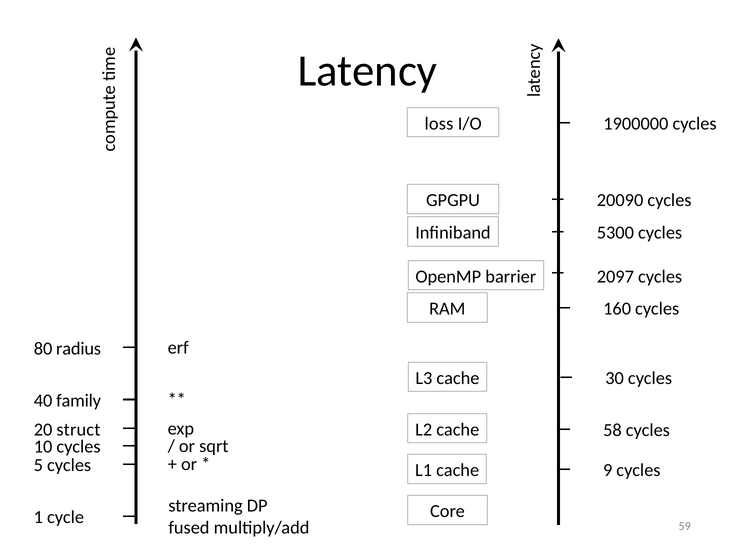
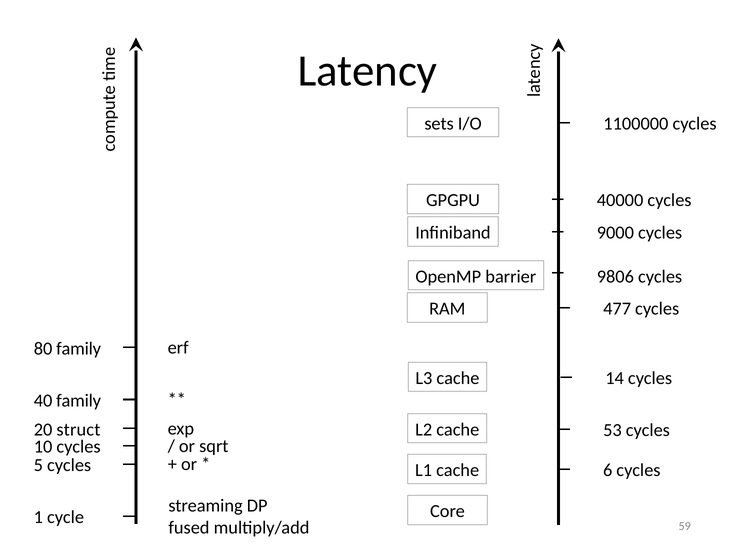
loss: loss -> sets (439, 124)
1900000: 1900000 -> 1100000 (636, 124)
20090: 20090 -> 40000 (620, 200)
5300: 5300 -> 9000 (615, 233)
2097: 2097 -> 9806 (615, 277)
160: 160 -> 477 (617, 309)
80 radius: radius -> family (79, 349)
30: 30 -> 14 (615, 378)
58: 58 -> 53 (612, 430)
9: 9 -> 6 (608, 471)
